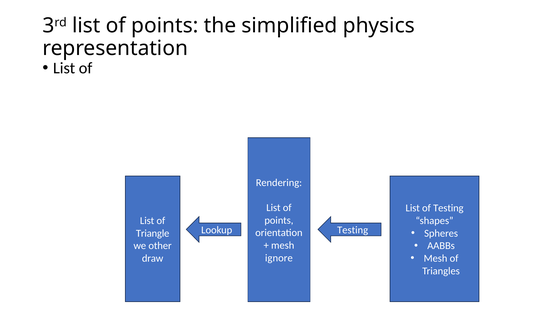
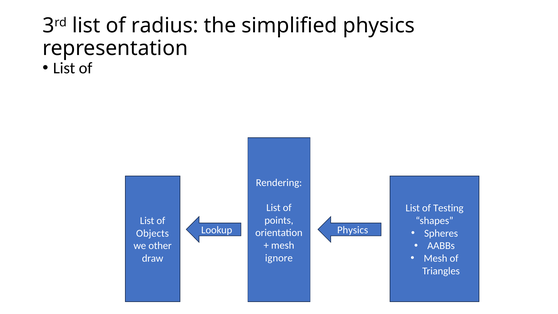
3rd list of points: points -> radius (165, 26)
Testing: Testing -> Physics (353, 230)
Triangle: Triangle -> Objects (153, 233)
